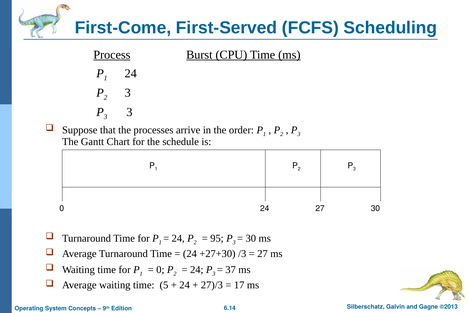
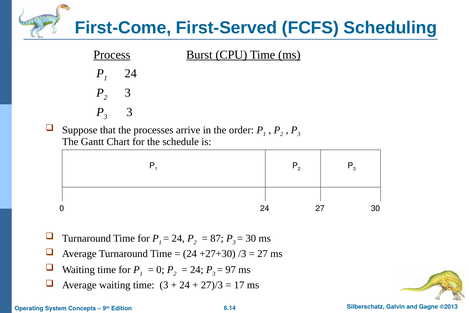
95: 95 -> 87 (217, 238)
37: 37 -> 97 (231, 270)
time 5: 5 -> 3 (164, 285)
